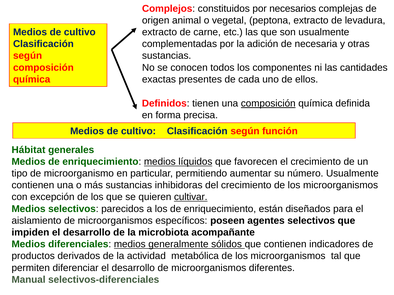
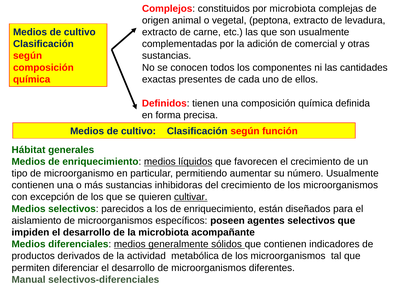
por necesarios: necesarios -> microbiota (293, 9)
necesaria: necesaria -> comercial (316, 44)
composición underline: present -> none (268, 104)
